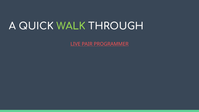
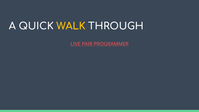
WALK colour: light green -> yellow (71, 26)
